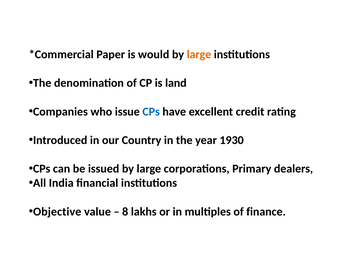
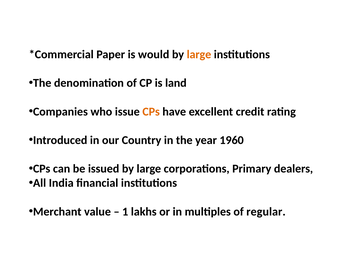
CPs colour: blue -> orange (151, 112)
1930: 1930 -> 1960 (232, 140)
Objective: Objective -> Merchant (57, 212)
8: 8 -> 1 (125, 212)
finance: finance -> regular (266, 212)
